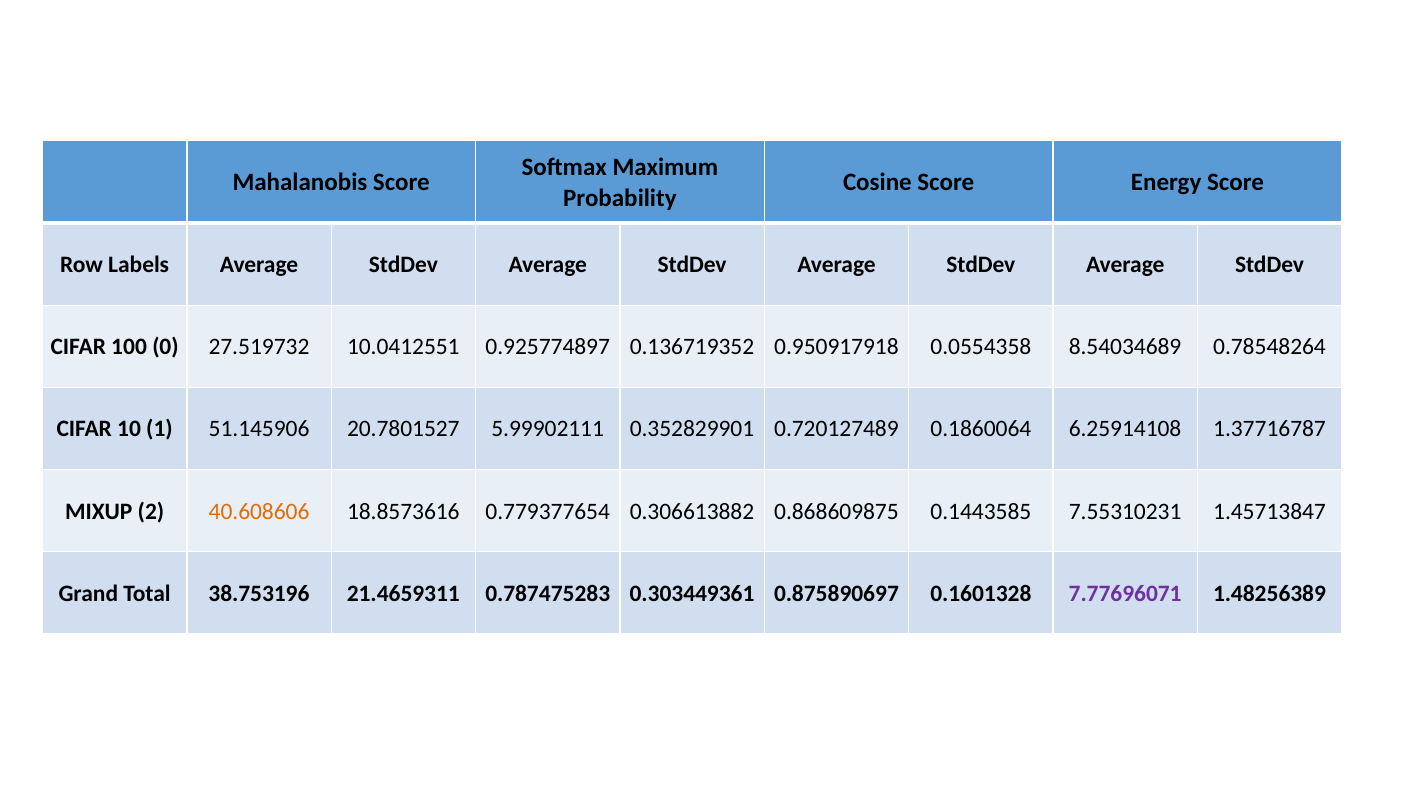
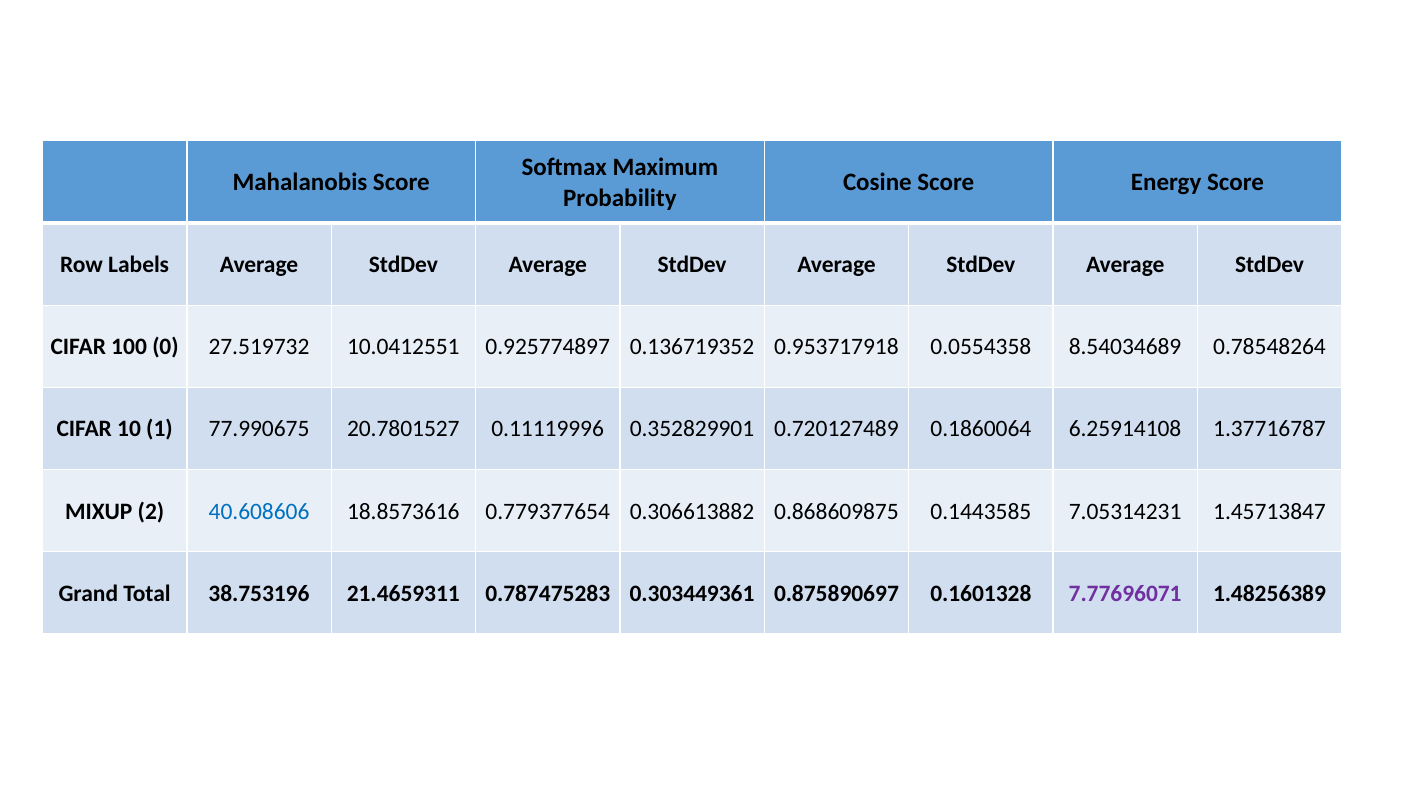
0.950917918: 0.950917918 -> 0.953717918 (836, 347)
51.145906: 51.145906 -> 77.990675 (259, 429)
5.99902111: 5.99902111 -> 0.11119996 (548, 429)
40.608606 colour: orange -> blue (259, 511)
7.55310231: 7.55310231 -> 7.05314231 (1125, 511)
